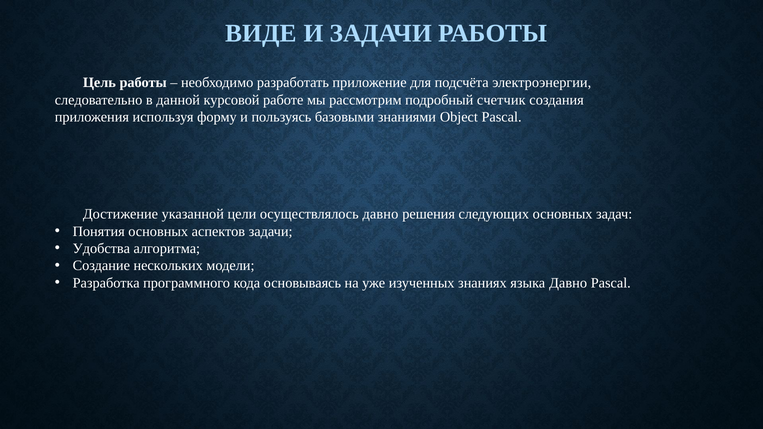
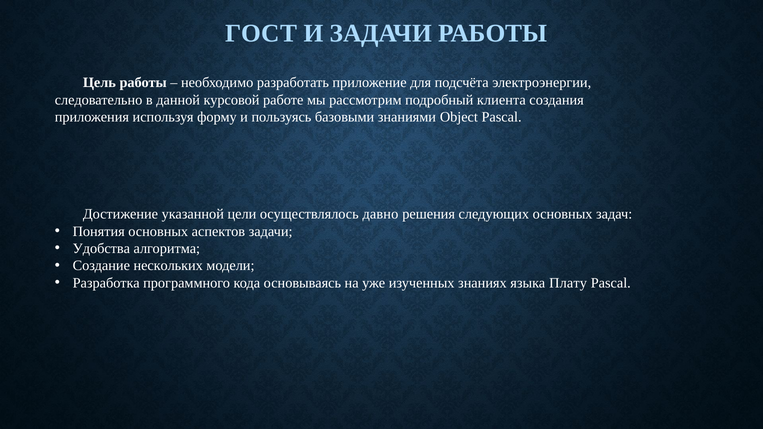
ВИДЕ: ВИДЕ -> ГОСТ (261, 33)
счетчик: счетчик -> клиента (501, 100)
языка Давно: Давно -> Плату (568, 283)
